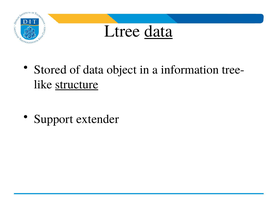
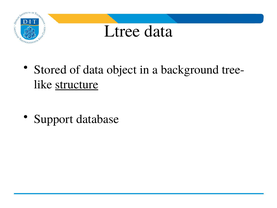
data underline: present -> none (158, 31)
information: information -> background (190, 70)
extender: extender -> database (98, 119)
